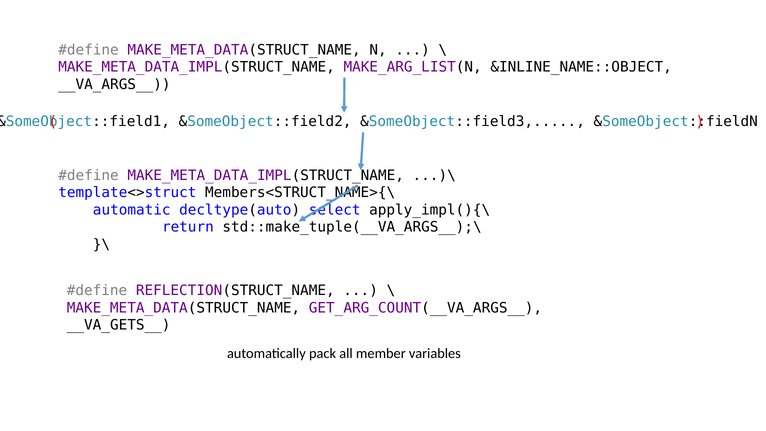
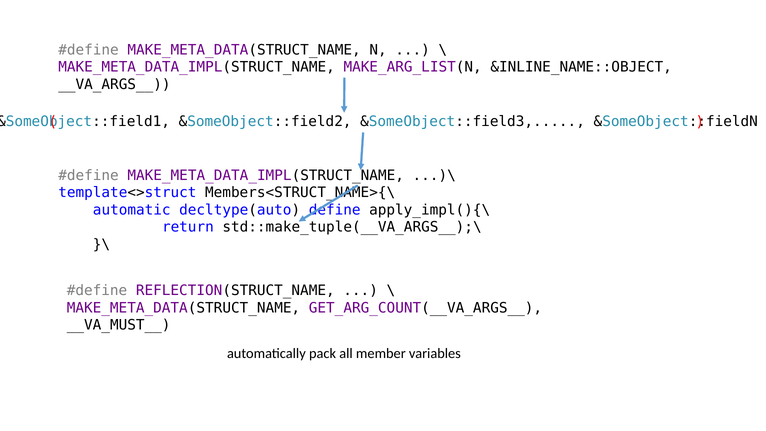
select: select -> define (335, 210)
__VA_GETS__: __VA_GETS__ -> __VA_MUST__ (119, 325)
